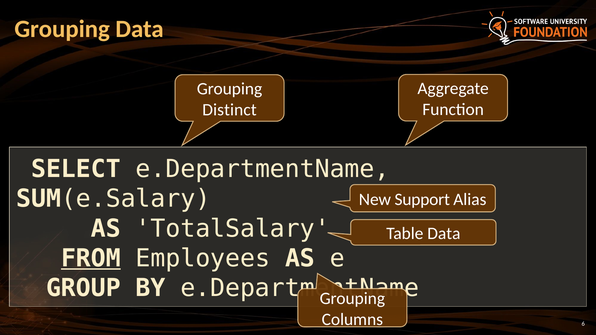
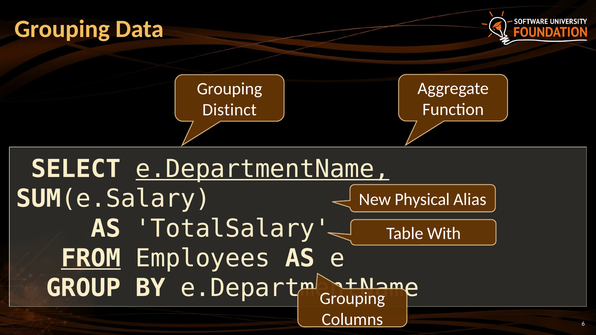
e.DepartmentName underline: none -> present (263, 169)
Support: Support -> Physical (422, 200)
Table Data: Data -> With (444, 234)
